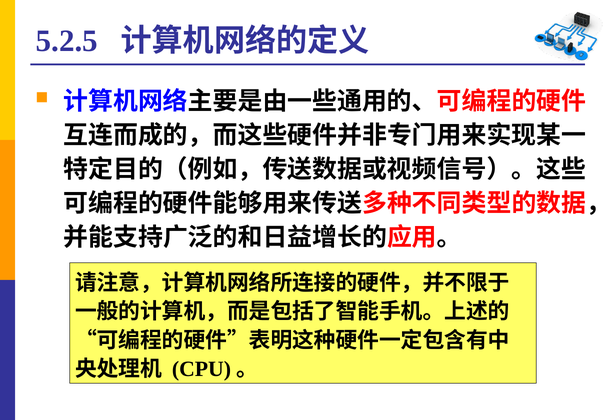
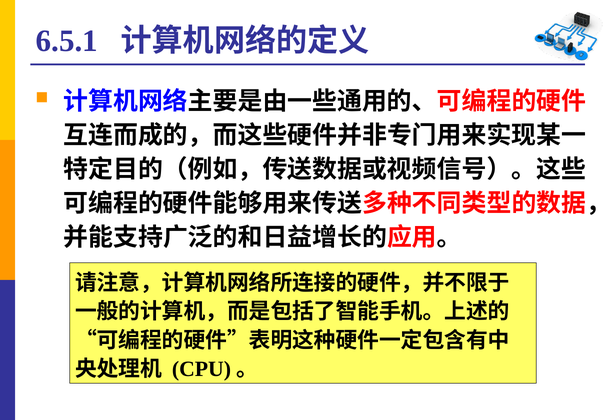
5.2.5: 5.2.5 -> 6.5.1 (67, 41)
